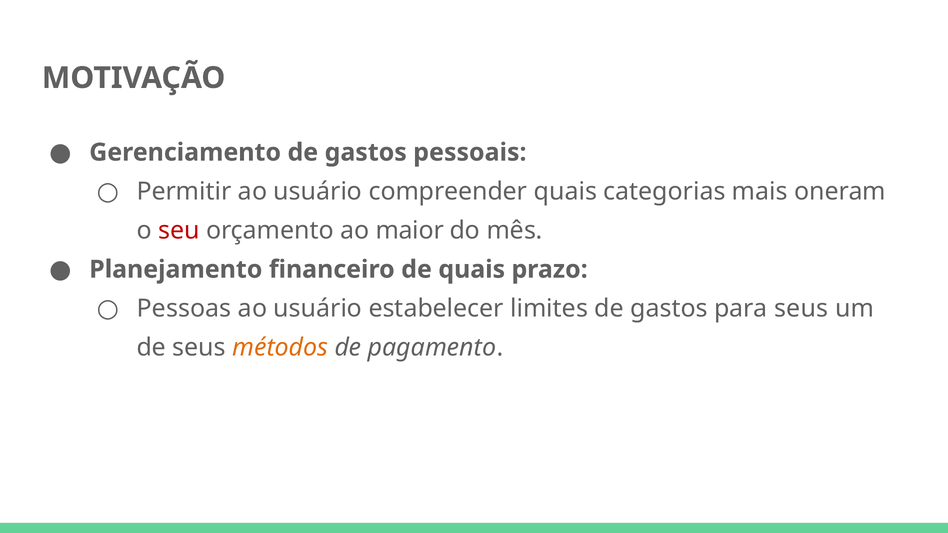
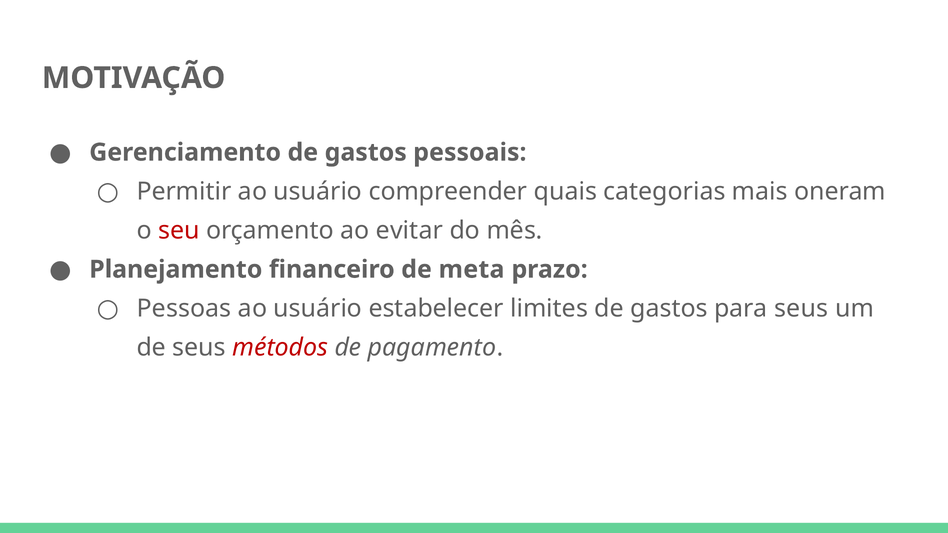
maior: maior -> evitar (409, 231)
de quais: quais -> meta (472, 270)
métodos colour: orange -> red (280, 348)
